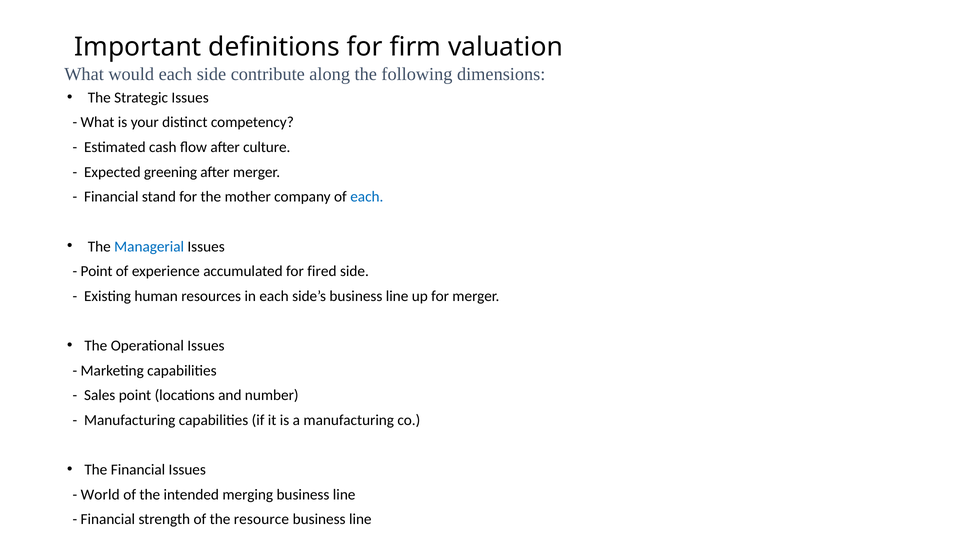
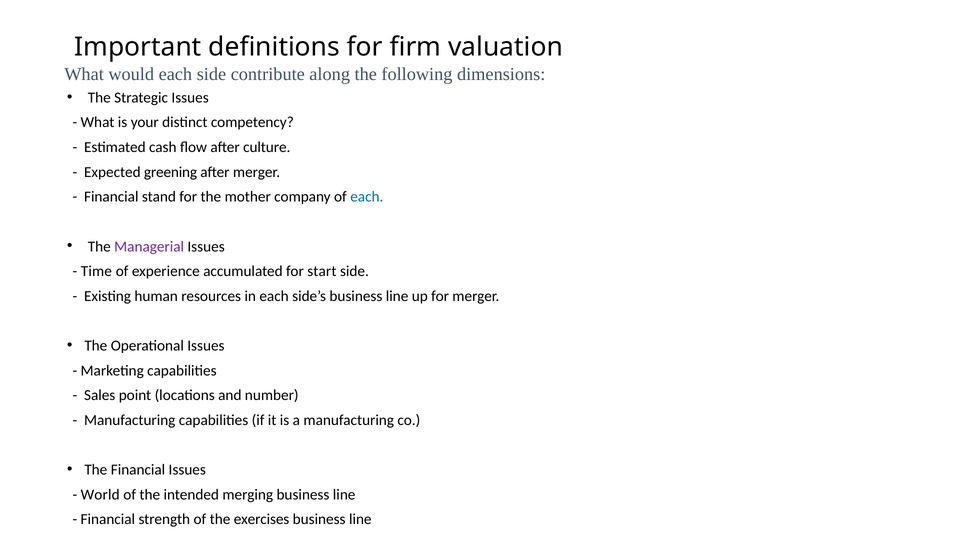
Managerial colour: blue -> purple (149, 246)
Point: Point -> Time (96, 271)
fired: fired -> start (322, 271)
resource: resource -> exercises (262, 519)
